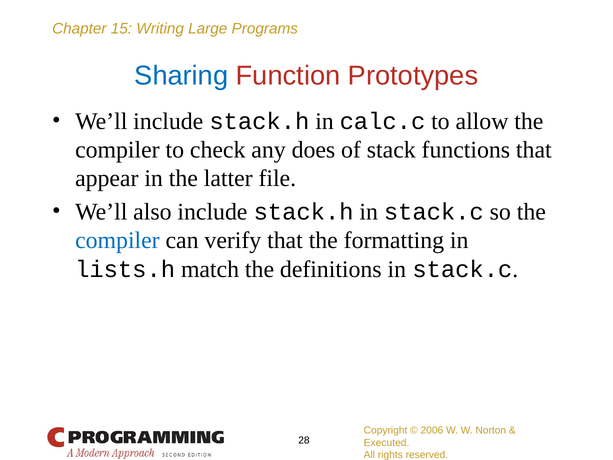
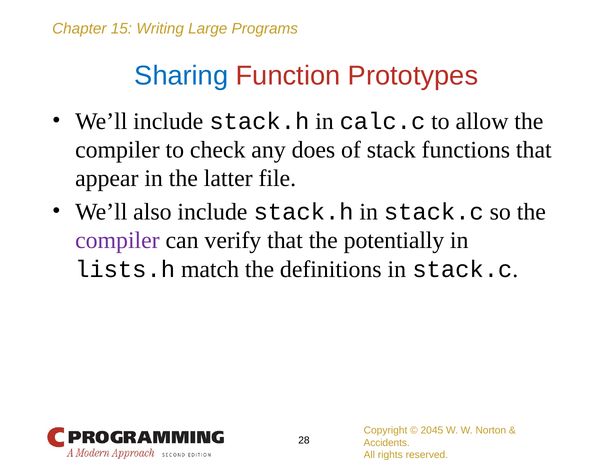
compiler colour: blue -> purple (117, 240)
formatting: formatting -> potentially (394, 240)
2006: 2006 -> 2045 (432, 430)
Executed: Executed -> Accidents (387, 443)
